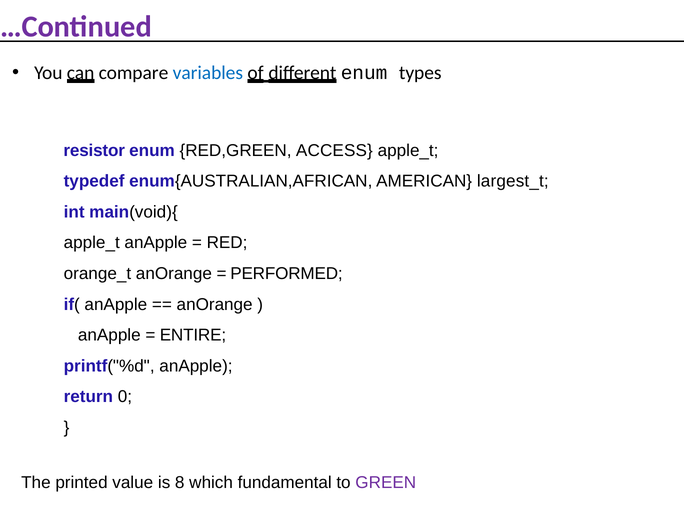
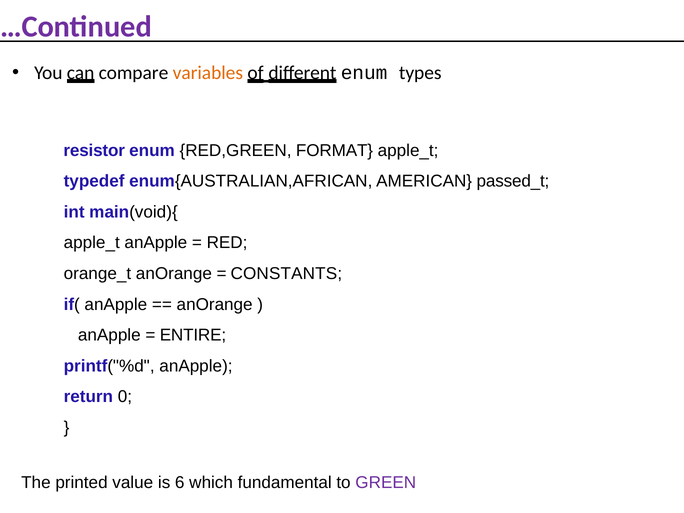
variables colour: blue -> orange (208, 73)
ACCESS: ACCESS -> FORMAT (335, 150)
largest_t: largest_t -> passed_t (513, 181)
PERFORMED: PERFORMED -> CONSTANTS (286, 274)
8: 8 -> 6 (180, 482)
